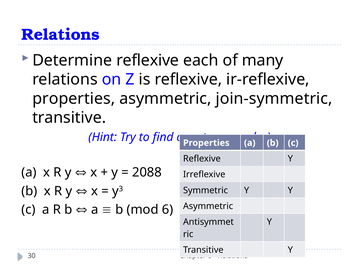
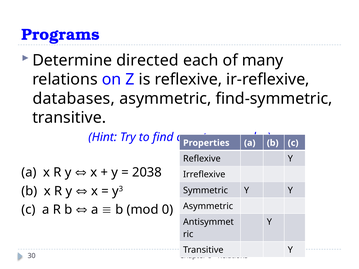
Relations: Relations -> Programs (61, 35)
Determine reflexive: reflexive -> directed (148, 60)
properties: properties -> databases (74, 99)
join-symmetric: join-symmetric -> find-symmetric (274, 99)
2088: 2088 -> 2038 (147, 173)
6: 6 -> 0 (168, 210)
